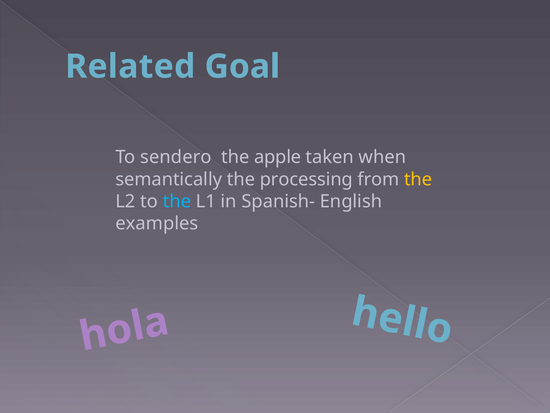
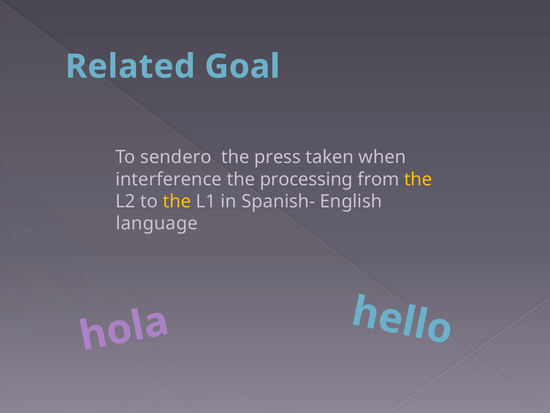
apple: apple -> press (278, 157)
semantically: semantically -> interference (169, 179)
the colour: light blue -> yellow (177, 201)
examples: examples -> language (157, 223)
